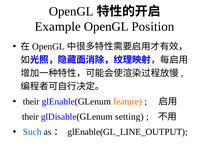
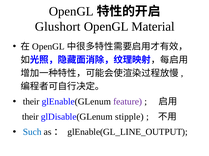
Example: Example -> Glushort (58, 27)
Position: Position -> Material (153, 27)
feature colour: orange -> purple (128, 102)
setting: setting -> stipple (129, 117)
